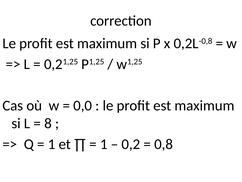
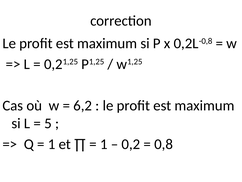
0,0: 0,0 -> 6,2 (83, 105)
8: 8 -> 5 (48, 123)
